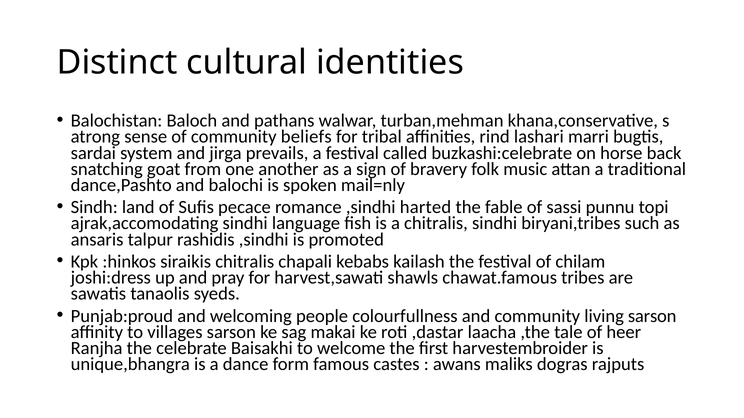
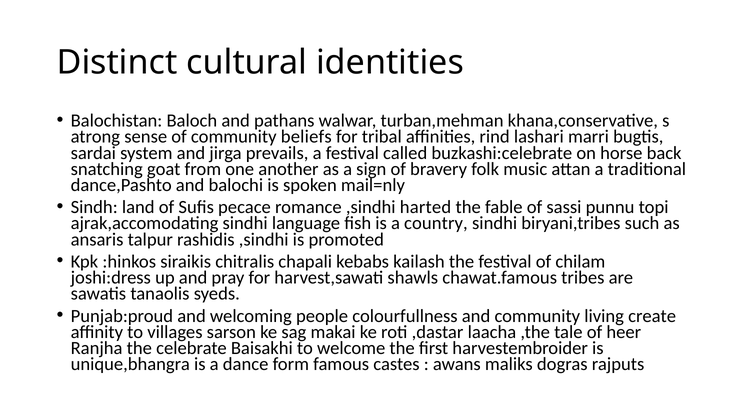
a chitralis: chitralis -> country (436, 224)
living sarson: sarson -> create (652, 316)
